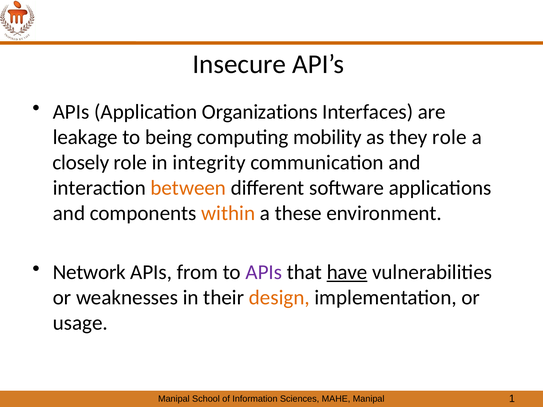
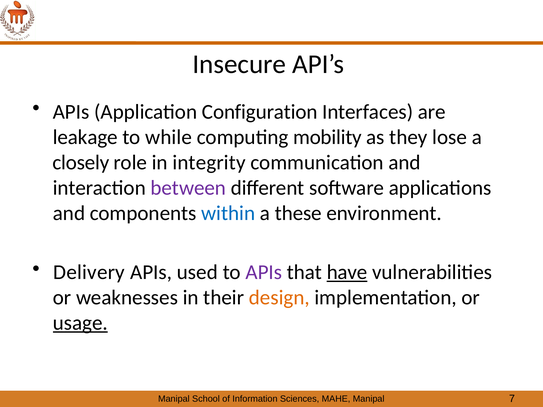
Organizations: Organizations -> Configuration (260, 112)
being: being -> while (169, 137)
they role: role -> lose (450, 137)
between colour: orange -> purple (188, 188)
within colour: orange -> blue (228, 213)
Network: Network -> Delivery (89, 272)
from: from -> used (197, 272)
usage underline: none -> present (80, 323)
1: 1 -> 7 (512, 399)
